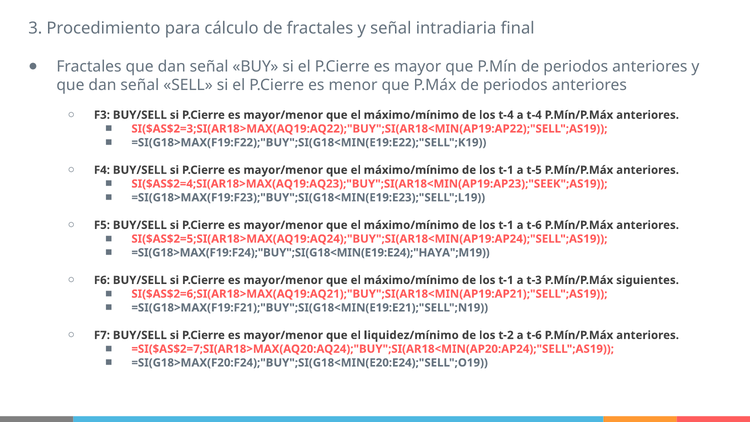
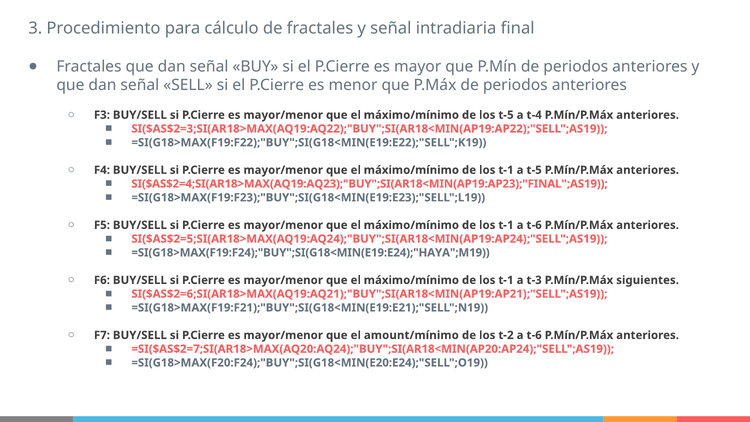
los t-4: t-4 -> t-5 (506, 115)
SI($AS$2=4;SI(AR18>MAX(AQ19:AQ23);"BUY";SI(AR18<MIN(AP19:AP23);"SEEK";AS19: SI($AS$2=4;SI(AR18>MAX(AQ19:AQ23);"BUY";SI(AR18<MIN(AP19:AP23);"SEEK";AS19 -> SI($AS$2=4;SI(AR18>MAX(AQ19:AQ23);"BUY";SI(AR18<MIN(AP19:AP23);"FINAL";AS19 (369, 184)
liquidez/mínimo: liquidez/mínimo -> amount/mínimo (411, 335)
